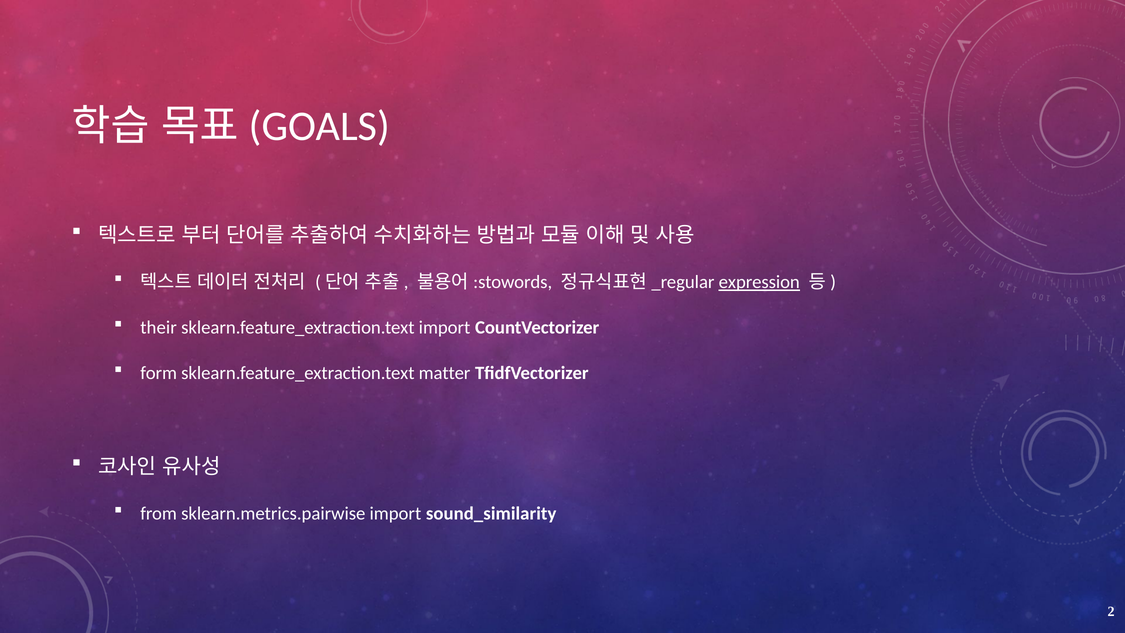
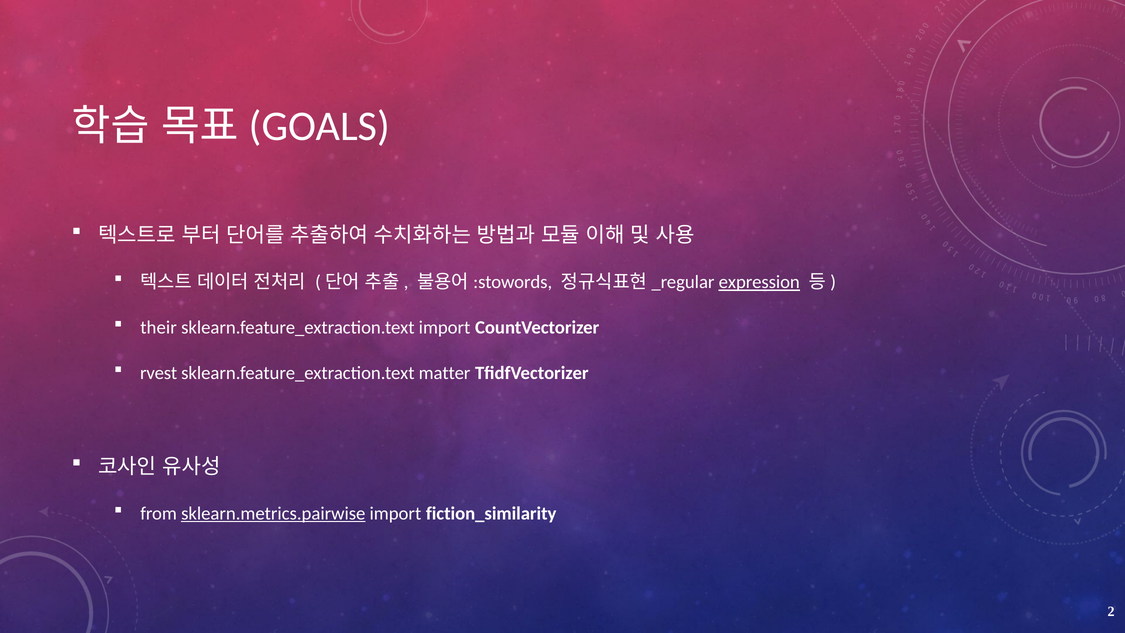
form: form -> rvest (159, 373)
sklearn.metrics.pairwise underline: none -> present (273, 513)
sound_similarity: sound_similarity -> fiction_similarity (491, 513)
